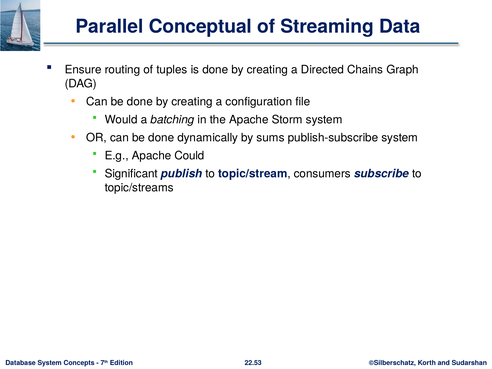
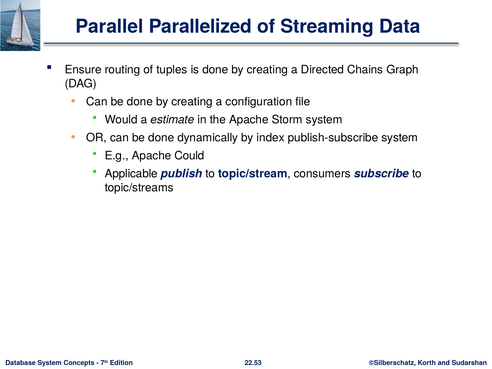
Conceptual: Conceptual -> Parallelized (200, 26)
batching: batching -> estimate (172, 120)
sums: sums -> index (271, 138)
Significant: Significant -> Applicable (131, 174)
